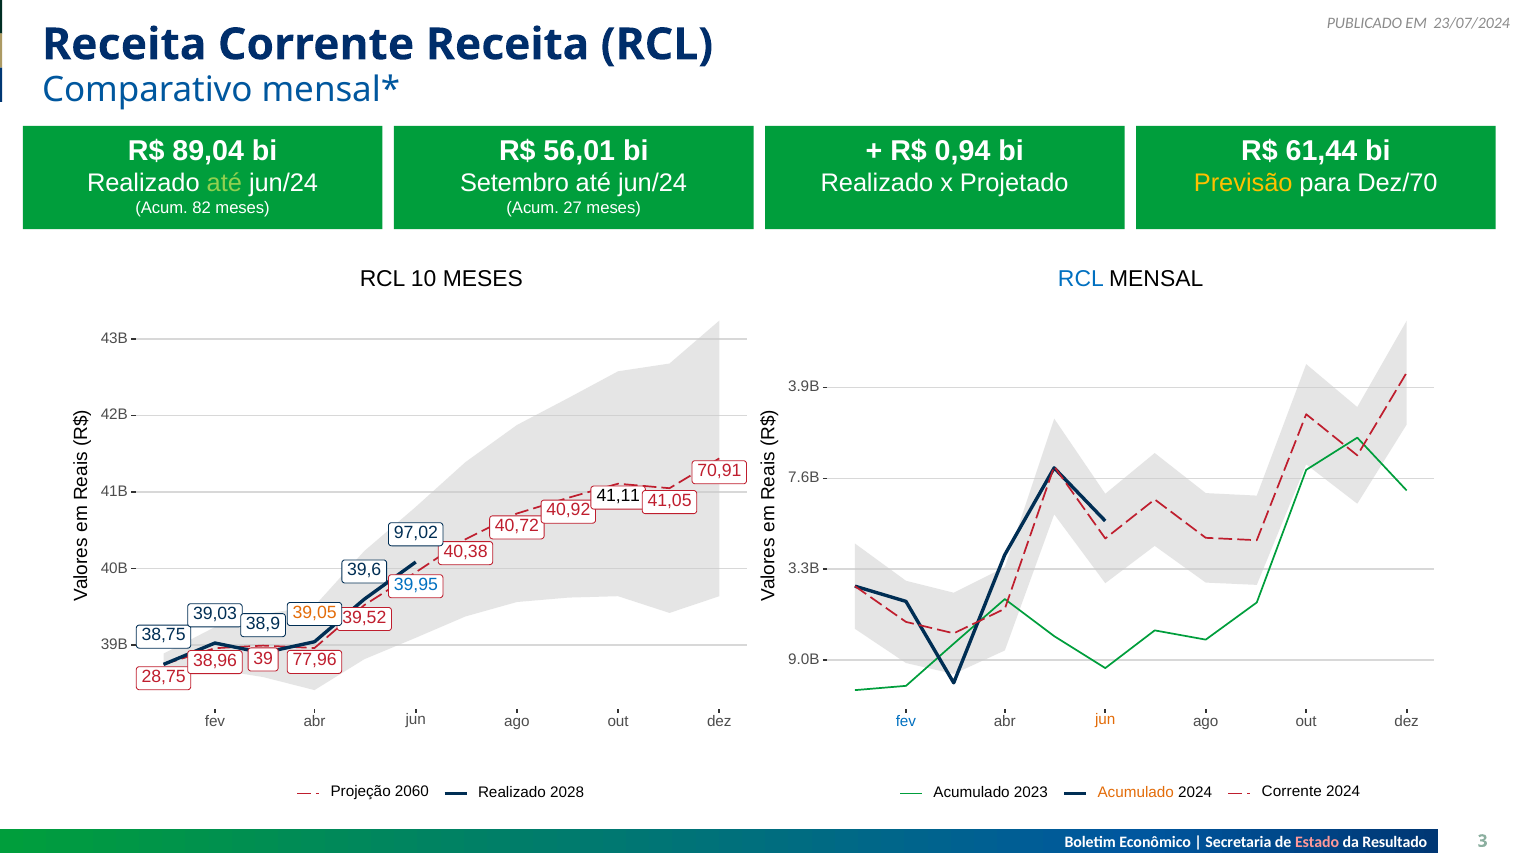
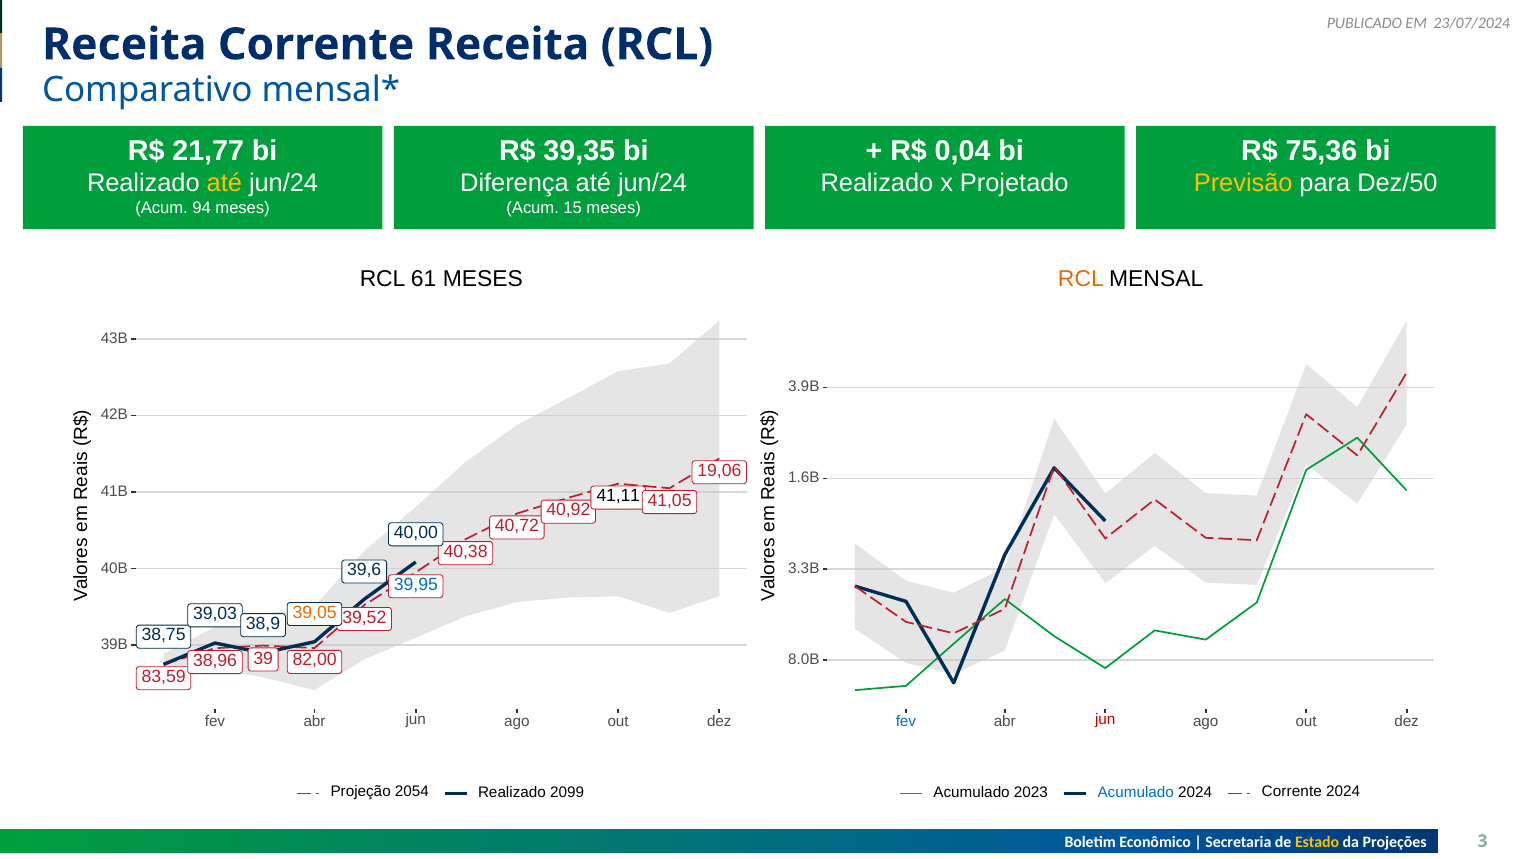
89,04: 89,04 -> 21,77 (208, 151)
56,01: 56,01 -> 39,35 (579, 151)
0,94: 0,94 -> 0,04 (963, 151)
61,44: 61,44 -> 75,36 (1321, 151)
até colour: light green -> yellow (224, 183)
Setembro: Setembro -> Diferença (514, 183)
Dez/70: Dez/70 -> Dez/50 (1397, 183)
82: 82 -> 94 (202, 208)
27: 27 -> 15 (573, 208)
10: 10 -> 61 (424, 279)
RCL colour: blue -> orange (1081, 279)
70,91: 70,91 -> 19,06 (719, 470)
7.6B: 7.6B -> 1.6B (804, 478)
97,02: 97,02 -> 40,00 (416, 532)
77,96: 77,96 -> 82,00 (315, 660)
9.0B: 9.0B -> 8.0B (804, 660)
28,75: 28,75 -> 83,59 (164, 676)
jun colour: orange -> red (1105, 720)
2060: 2060 -> 2054 (412, 791)
2028: 2028 -> 2099 (567, 793)
Acumulado colour: orange -> blue (1136, 793)
Estado colour: pink -> yellow (1317, 842)
Resultado: Resultado -> Projeções (1395, 842)
